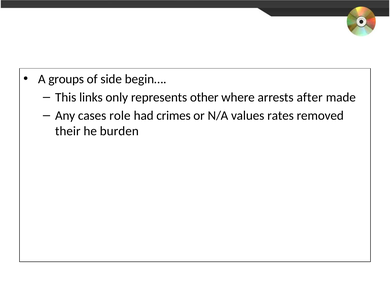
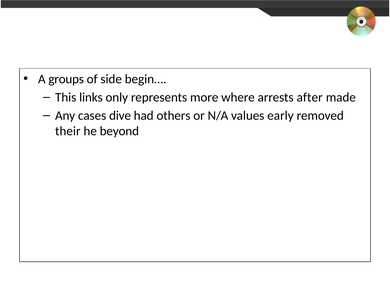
other: other -> more (204, 97)
role: role -> dive (120, 115)
crimes: crimes -> others (173, 115)
rates: rates -> early (280, 115)
burden: burden -> beyond (119, 131)
